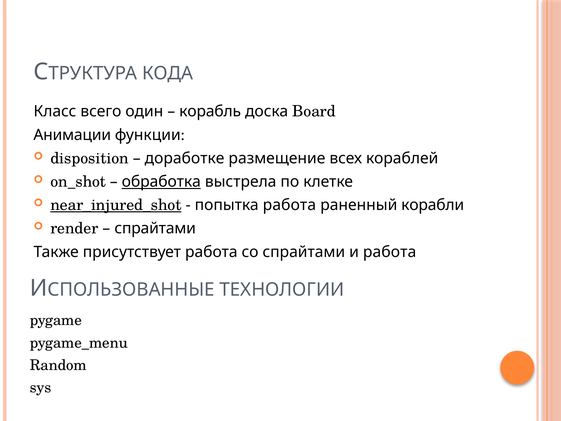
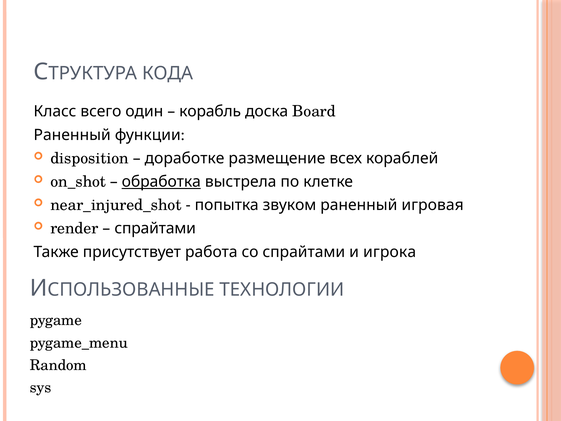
Анимации: Анимации -> Раненный (72, 135)
near_injured_shot underline: present -> none (116, 205)
попытка работа: работа -> звуком (289, 205)
корабли: корабли -> игровая (433, 205)
и работа: работа -> игрока (390, 252)
